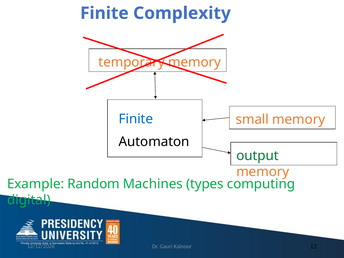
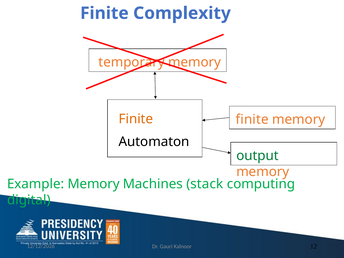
Finite colour: blue -> orange (136, 119)
small: small -> finite (252, 120)
Example Random: Random -> Memory (94, 184)
types: types -> stack (205, 184)
